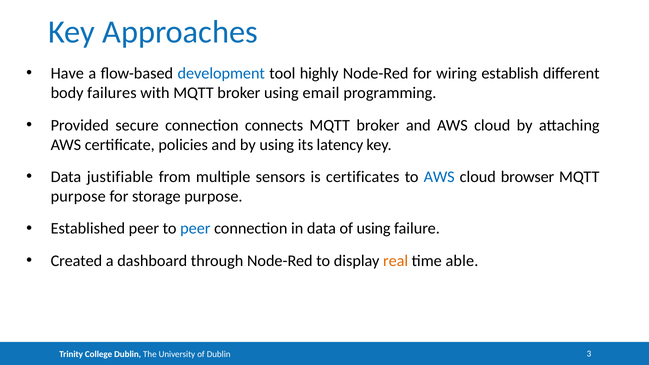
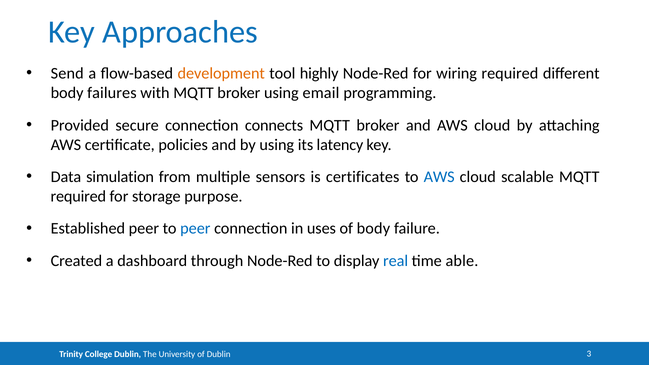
Have: Have -> Send (67, 74)
development colour: blue -> orange (221, 74)
wiring establish: establish -> required (510, 74)
justifiable: justifiable -> simulation (120, 177)
browser: browser -> scalable (527, 177)
purpose: purpose -> required (78, 196)
in data: data -> uses (321, 229)
of using: using -> body (373, 229)
real colour: orange -> blue (396, 261)
